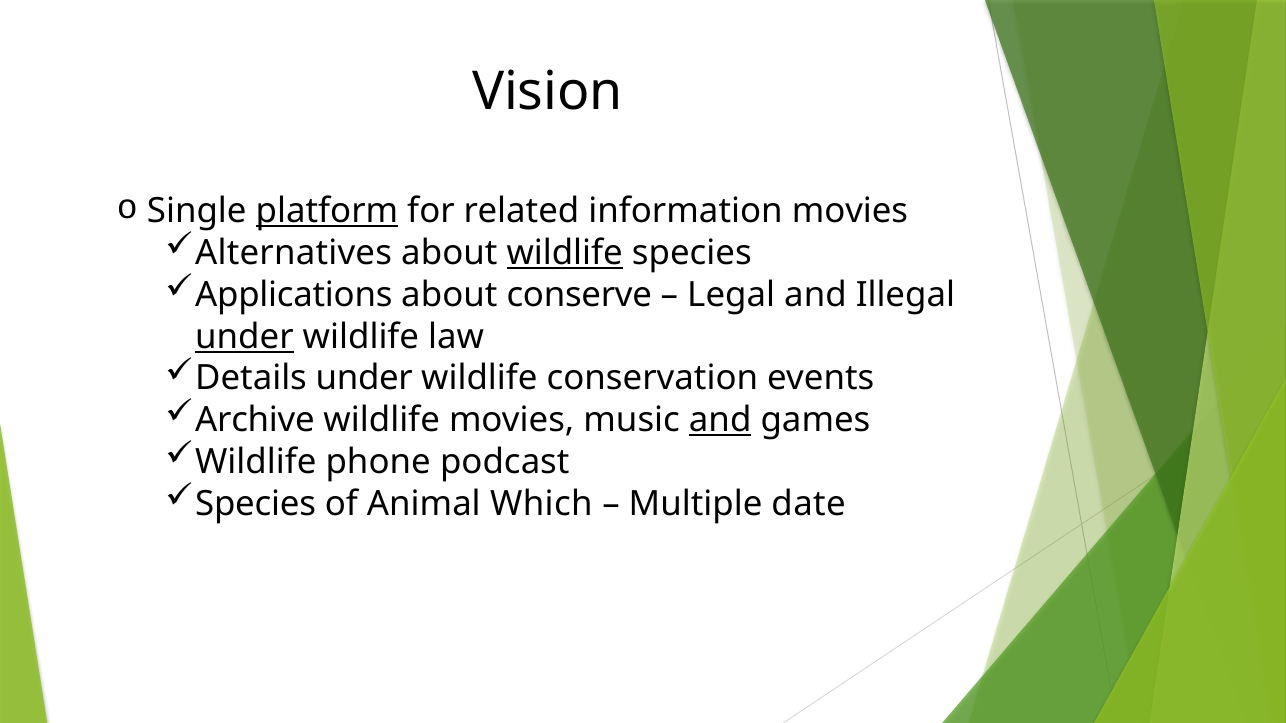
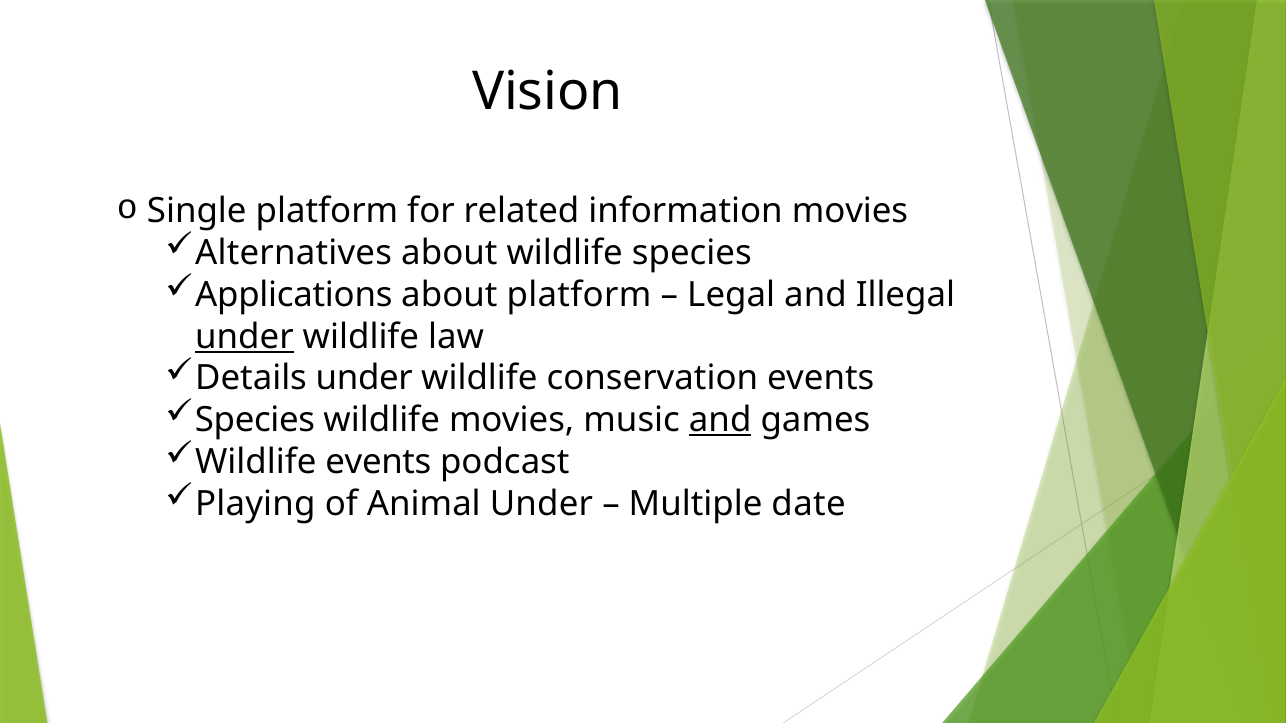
platform underline: present -> none (327, 211)
wildlife underline: present -> none (565, 253)
about conserve: conserve -> platform (579, 295)
Archive: Archive -> Species (255, 420)
Wildlife phone: phone -> events (378, 462)
Species: Species -> Playing (255, 504)
Animal Which: Which -> Under (541, 504)
